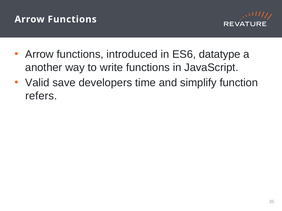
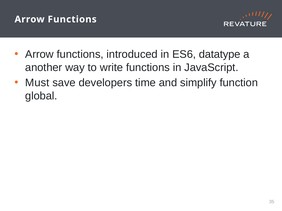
Valid: Valid -> Must (37, 83)
refers: refers -> global (41, 96)
